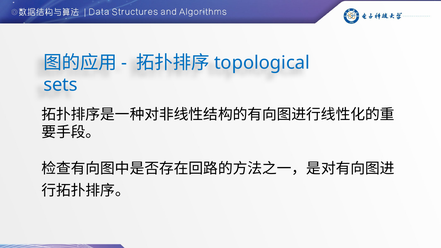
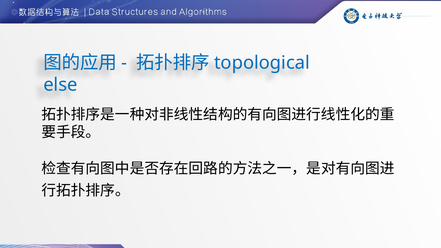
sets: sets -> else (60, 85)
